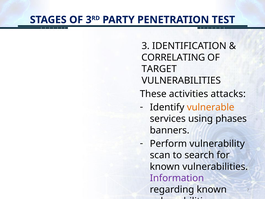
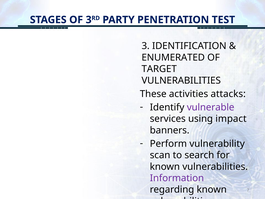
CORRELATING: CORRELATING -> ENUMERATED (173, 57)
vulnerable colour: orange -> purple (211, 107)
phases: phases -> impact (231, 119)
